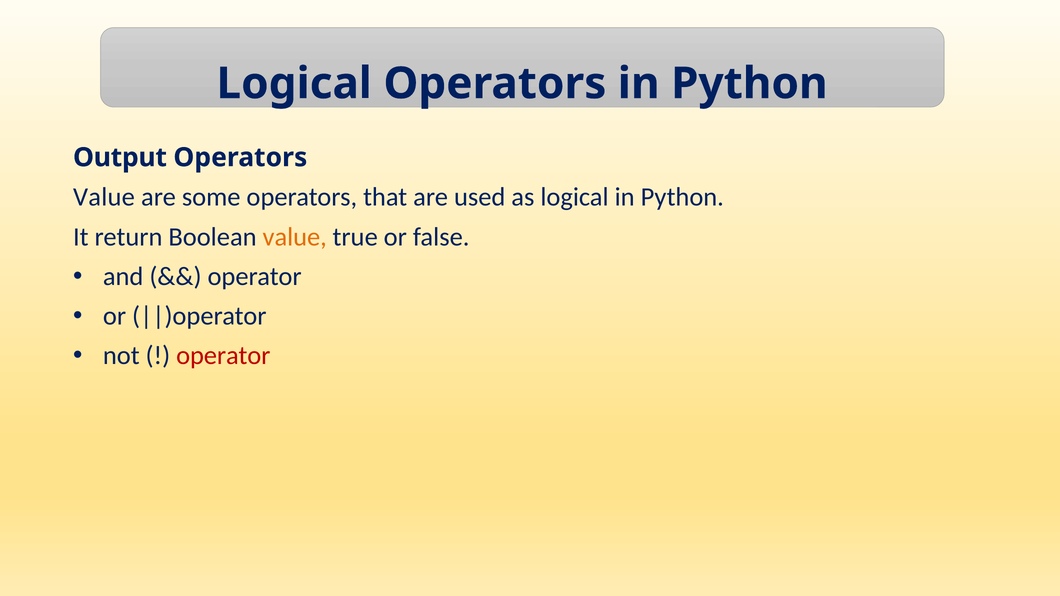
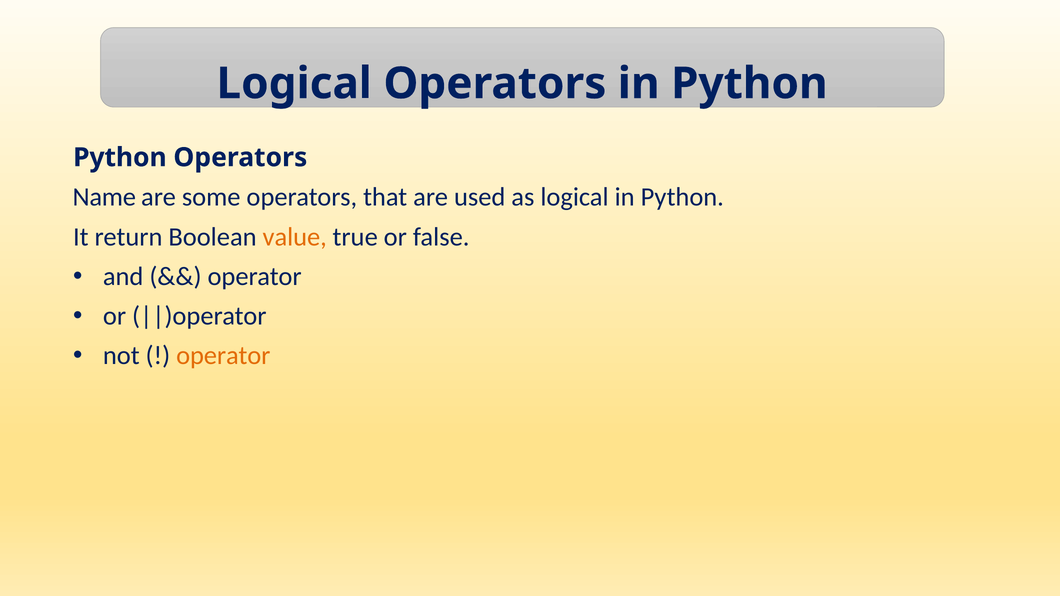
Output: Output -> Python (120, 158)
Value: Value -> Name (104, 197)
operator colour: red -> orange (223, 356)
